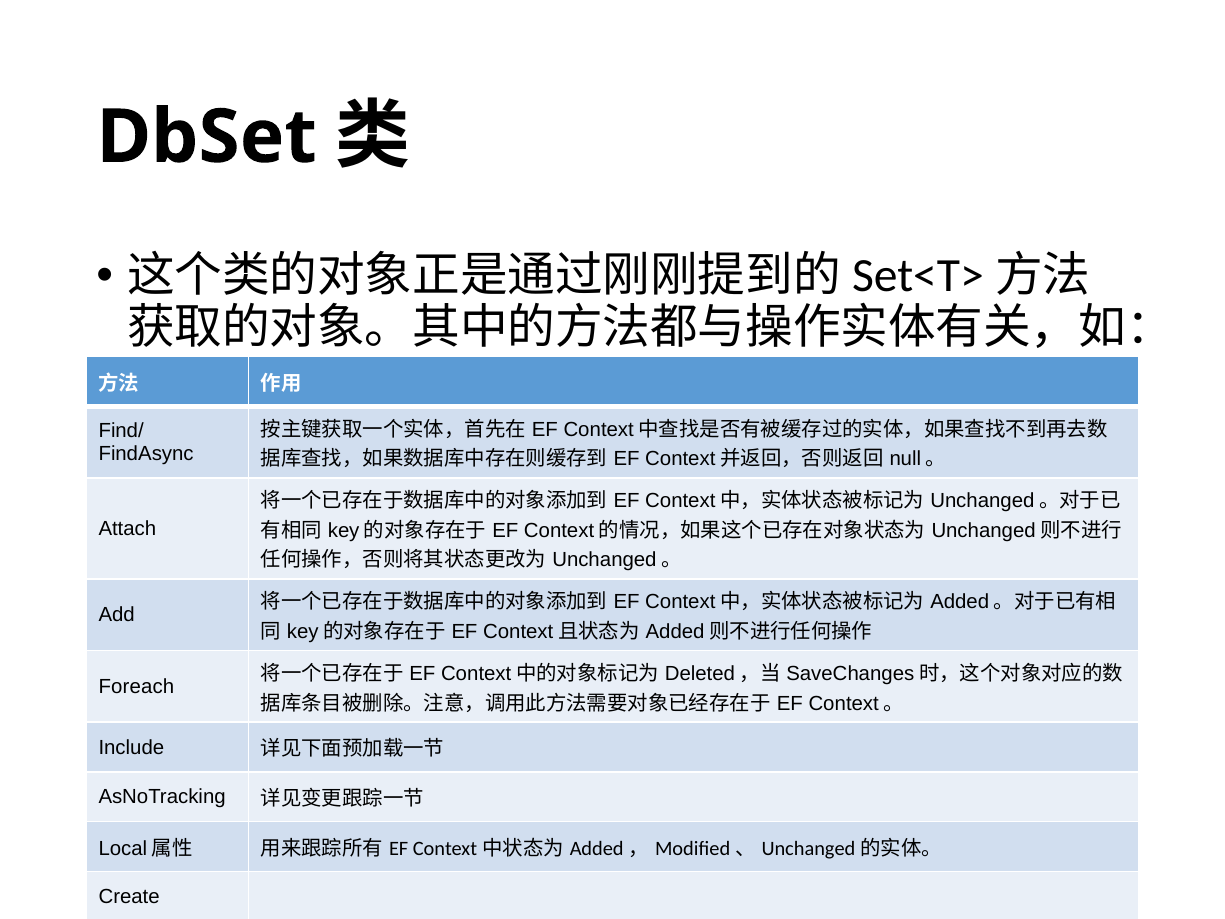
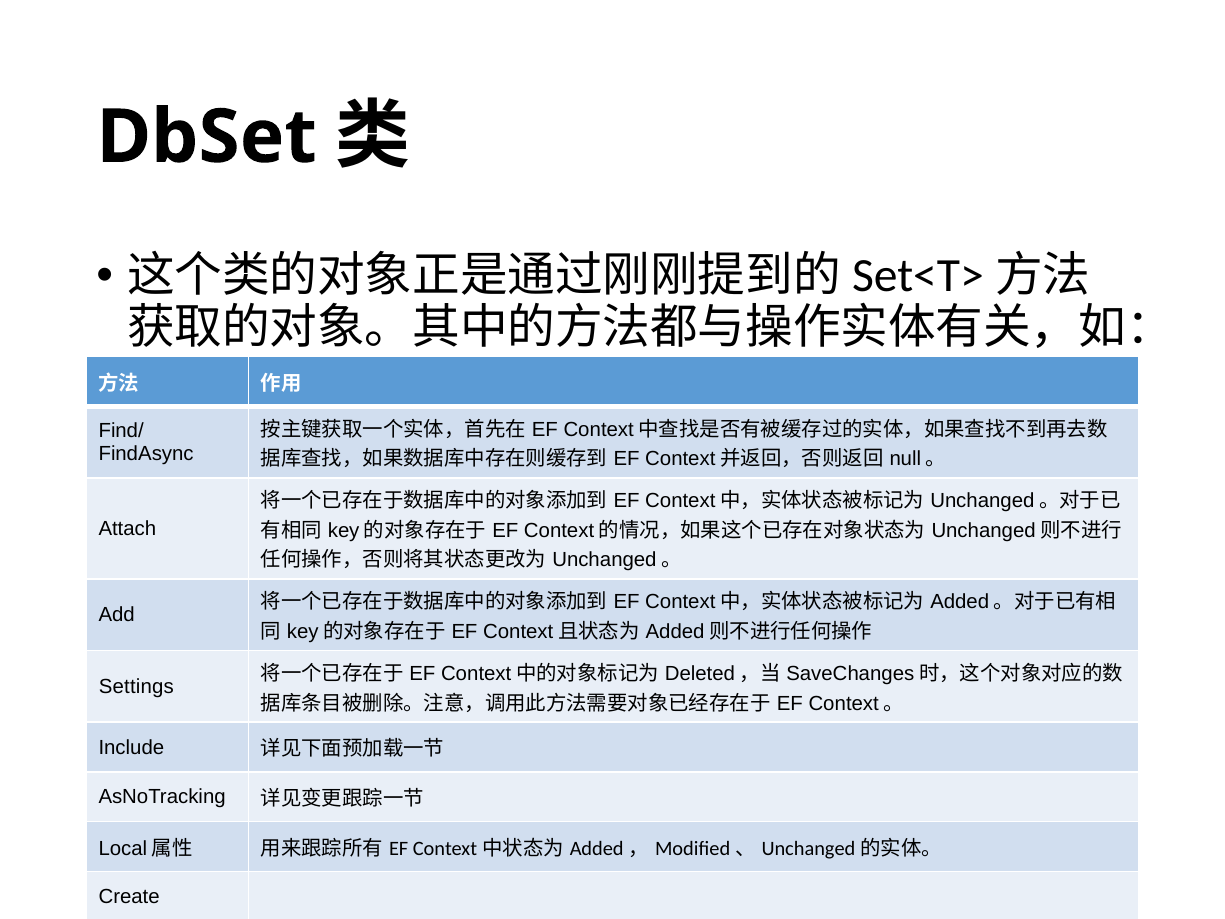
Foreach: Foreach -> Settings (136, 687)
